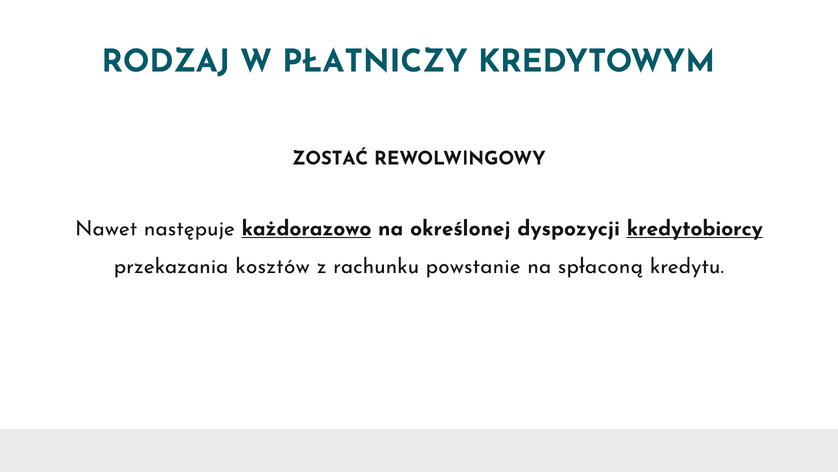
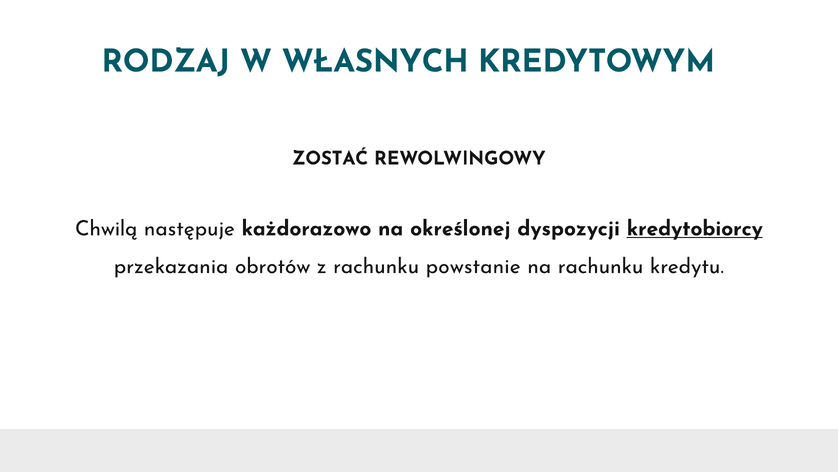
PŁATNICZY: PŁATNICZY -> WŁASNYCH (375, 61)
Nawet: Nawet -> Chwilą (106, 228)
każdorazowo underline: present -> none (306, 228)
kosztów: kosztów -> obrotów (273, 266)
na spłaconą: spłaconą -> rachunku (601, 266)
